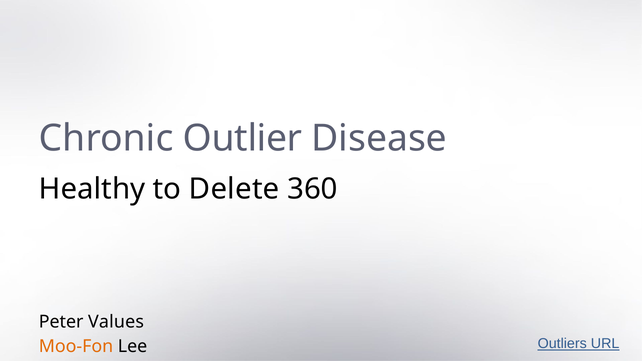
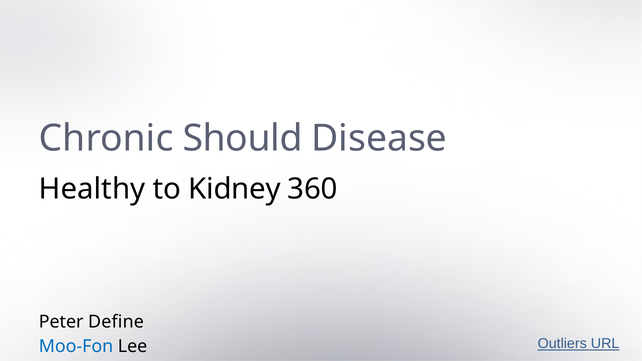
Outlier: Outlier -> Should (243, 138)
Delete: Delete -> Kidney (234, 189)
Values: Values -> Define (116, 322)
Moo-Fon colour: orange -> blue (76, 346)
